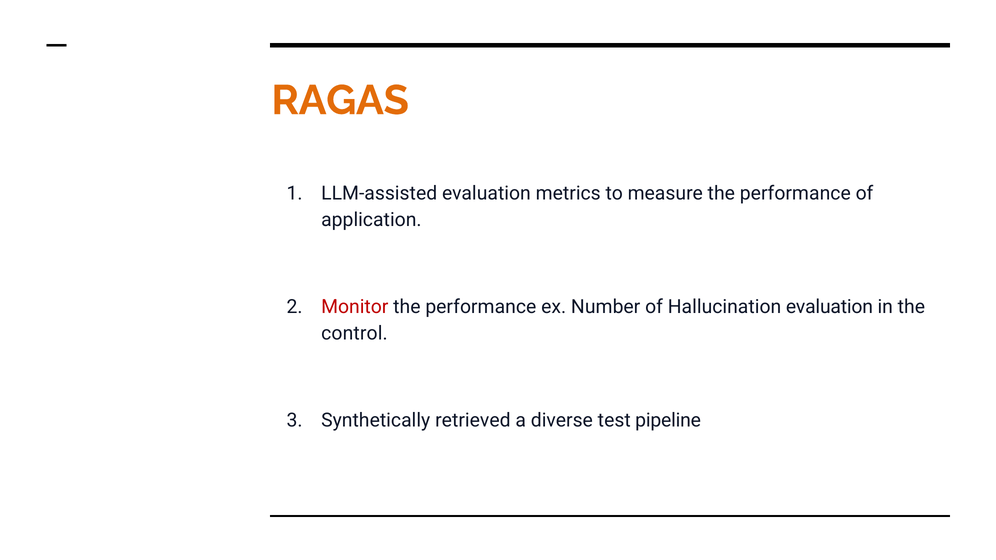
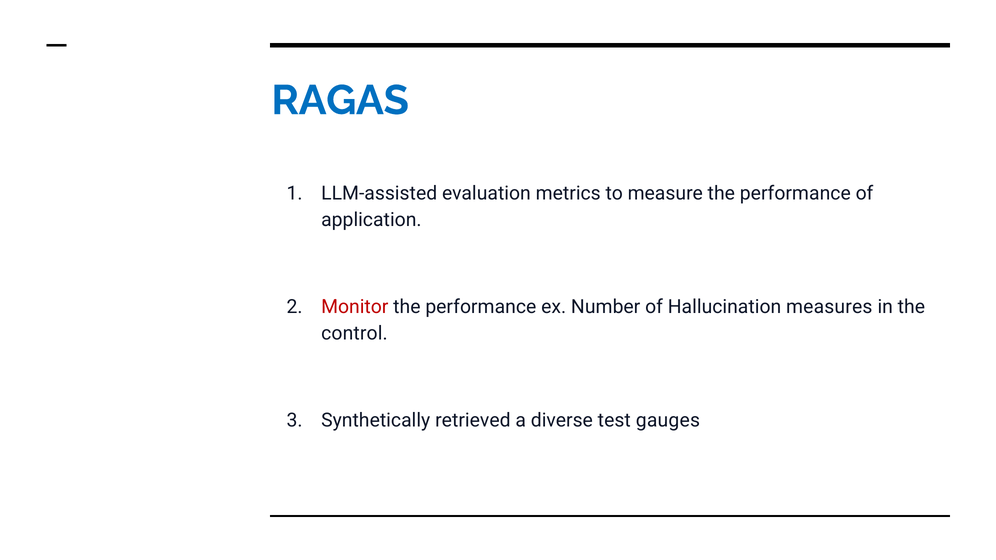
RAGAS colour: orange -> blue (340, 100)
Hallucination evaluation: evaluation -> measures (829, 307)
pipeline: pipeline -> gauges (668, 420)
